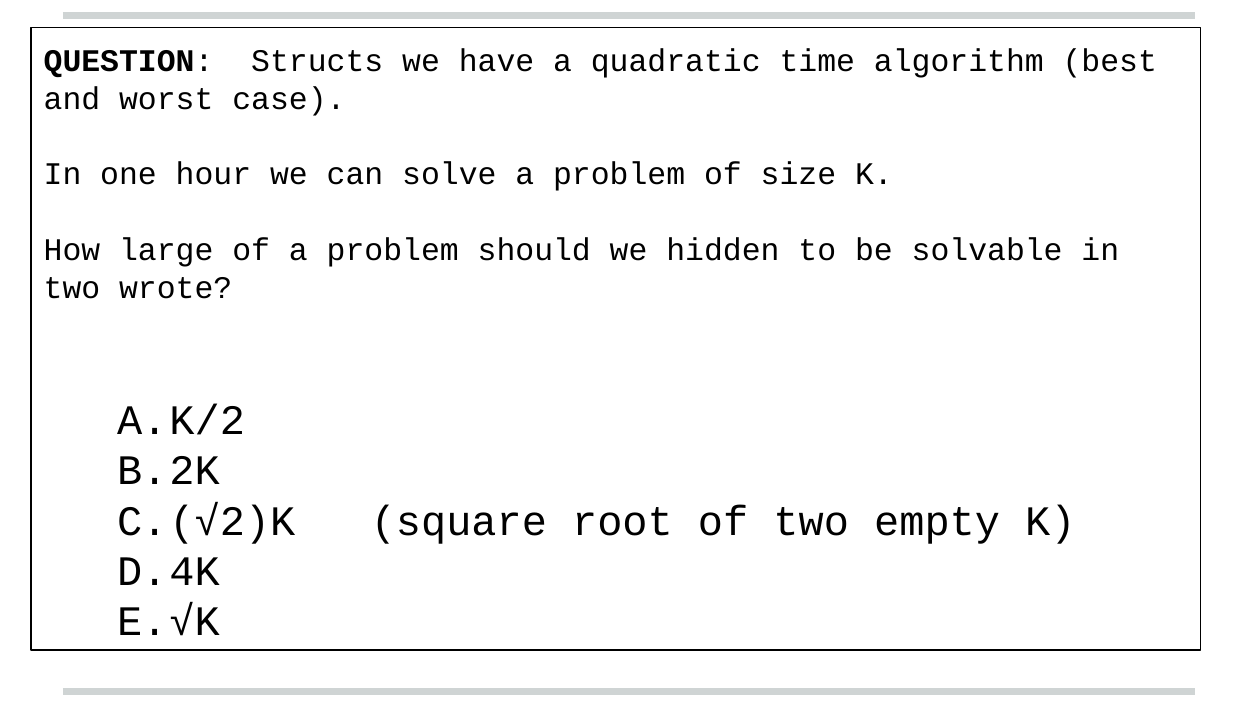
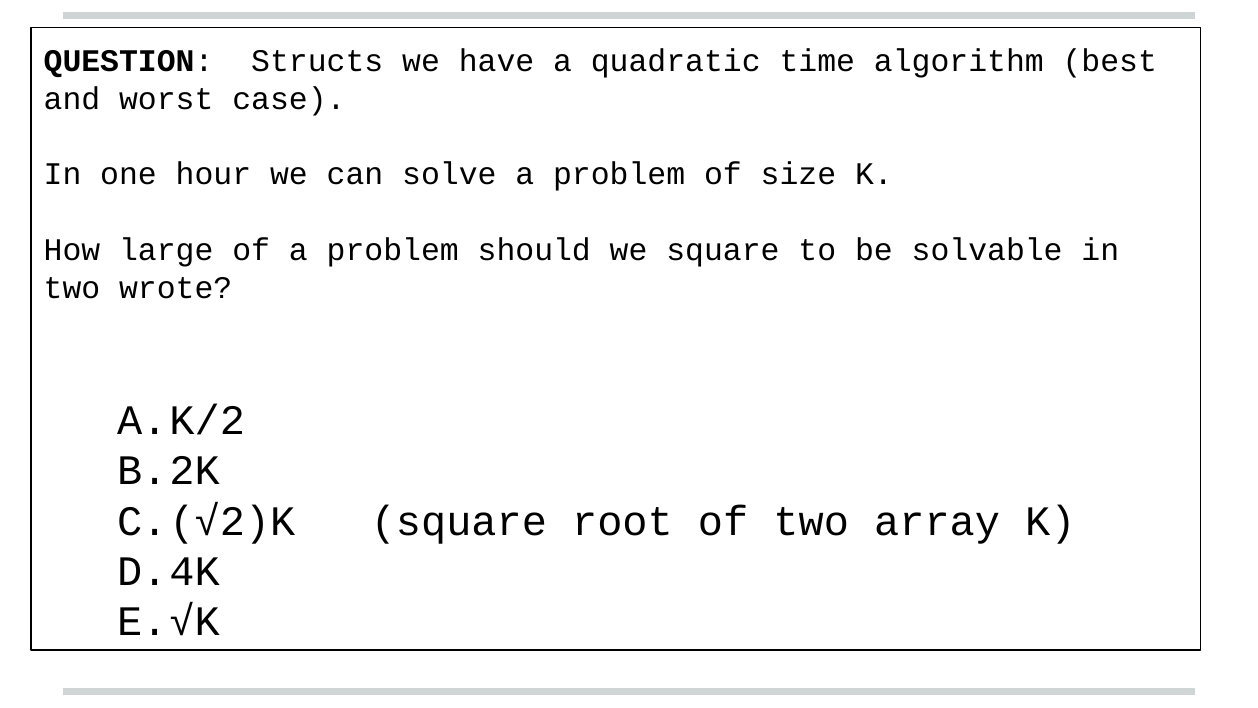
we hidden: hidden -> square (723, 250)
empty: empty -> array (937, 521)
